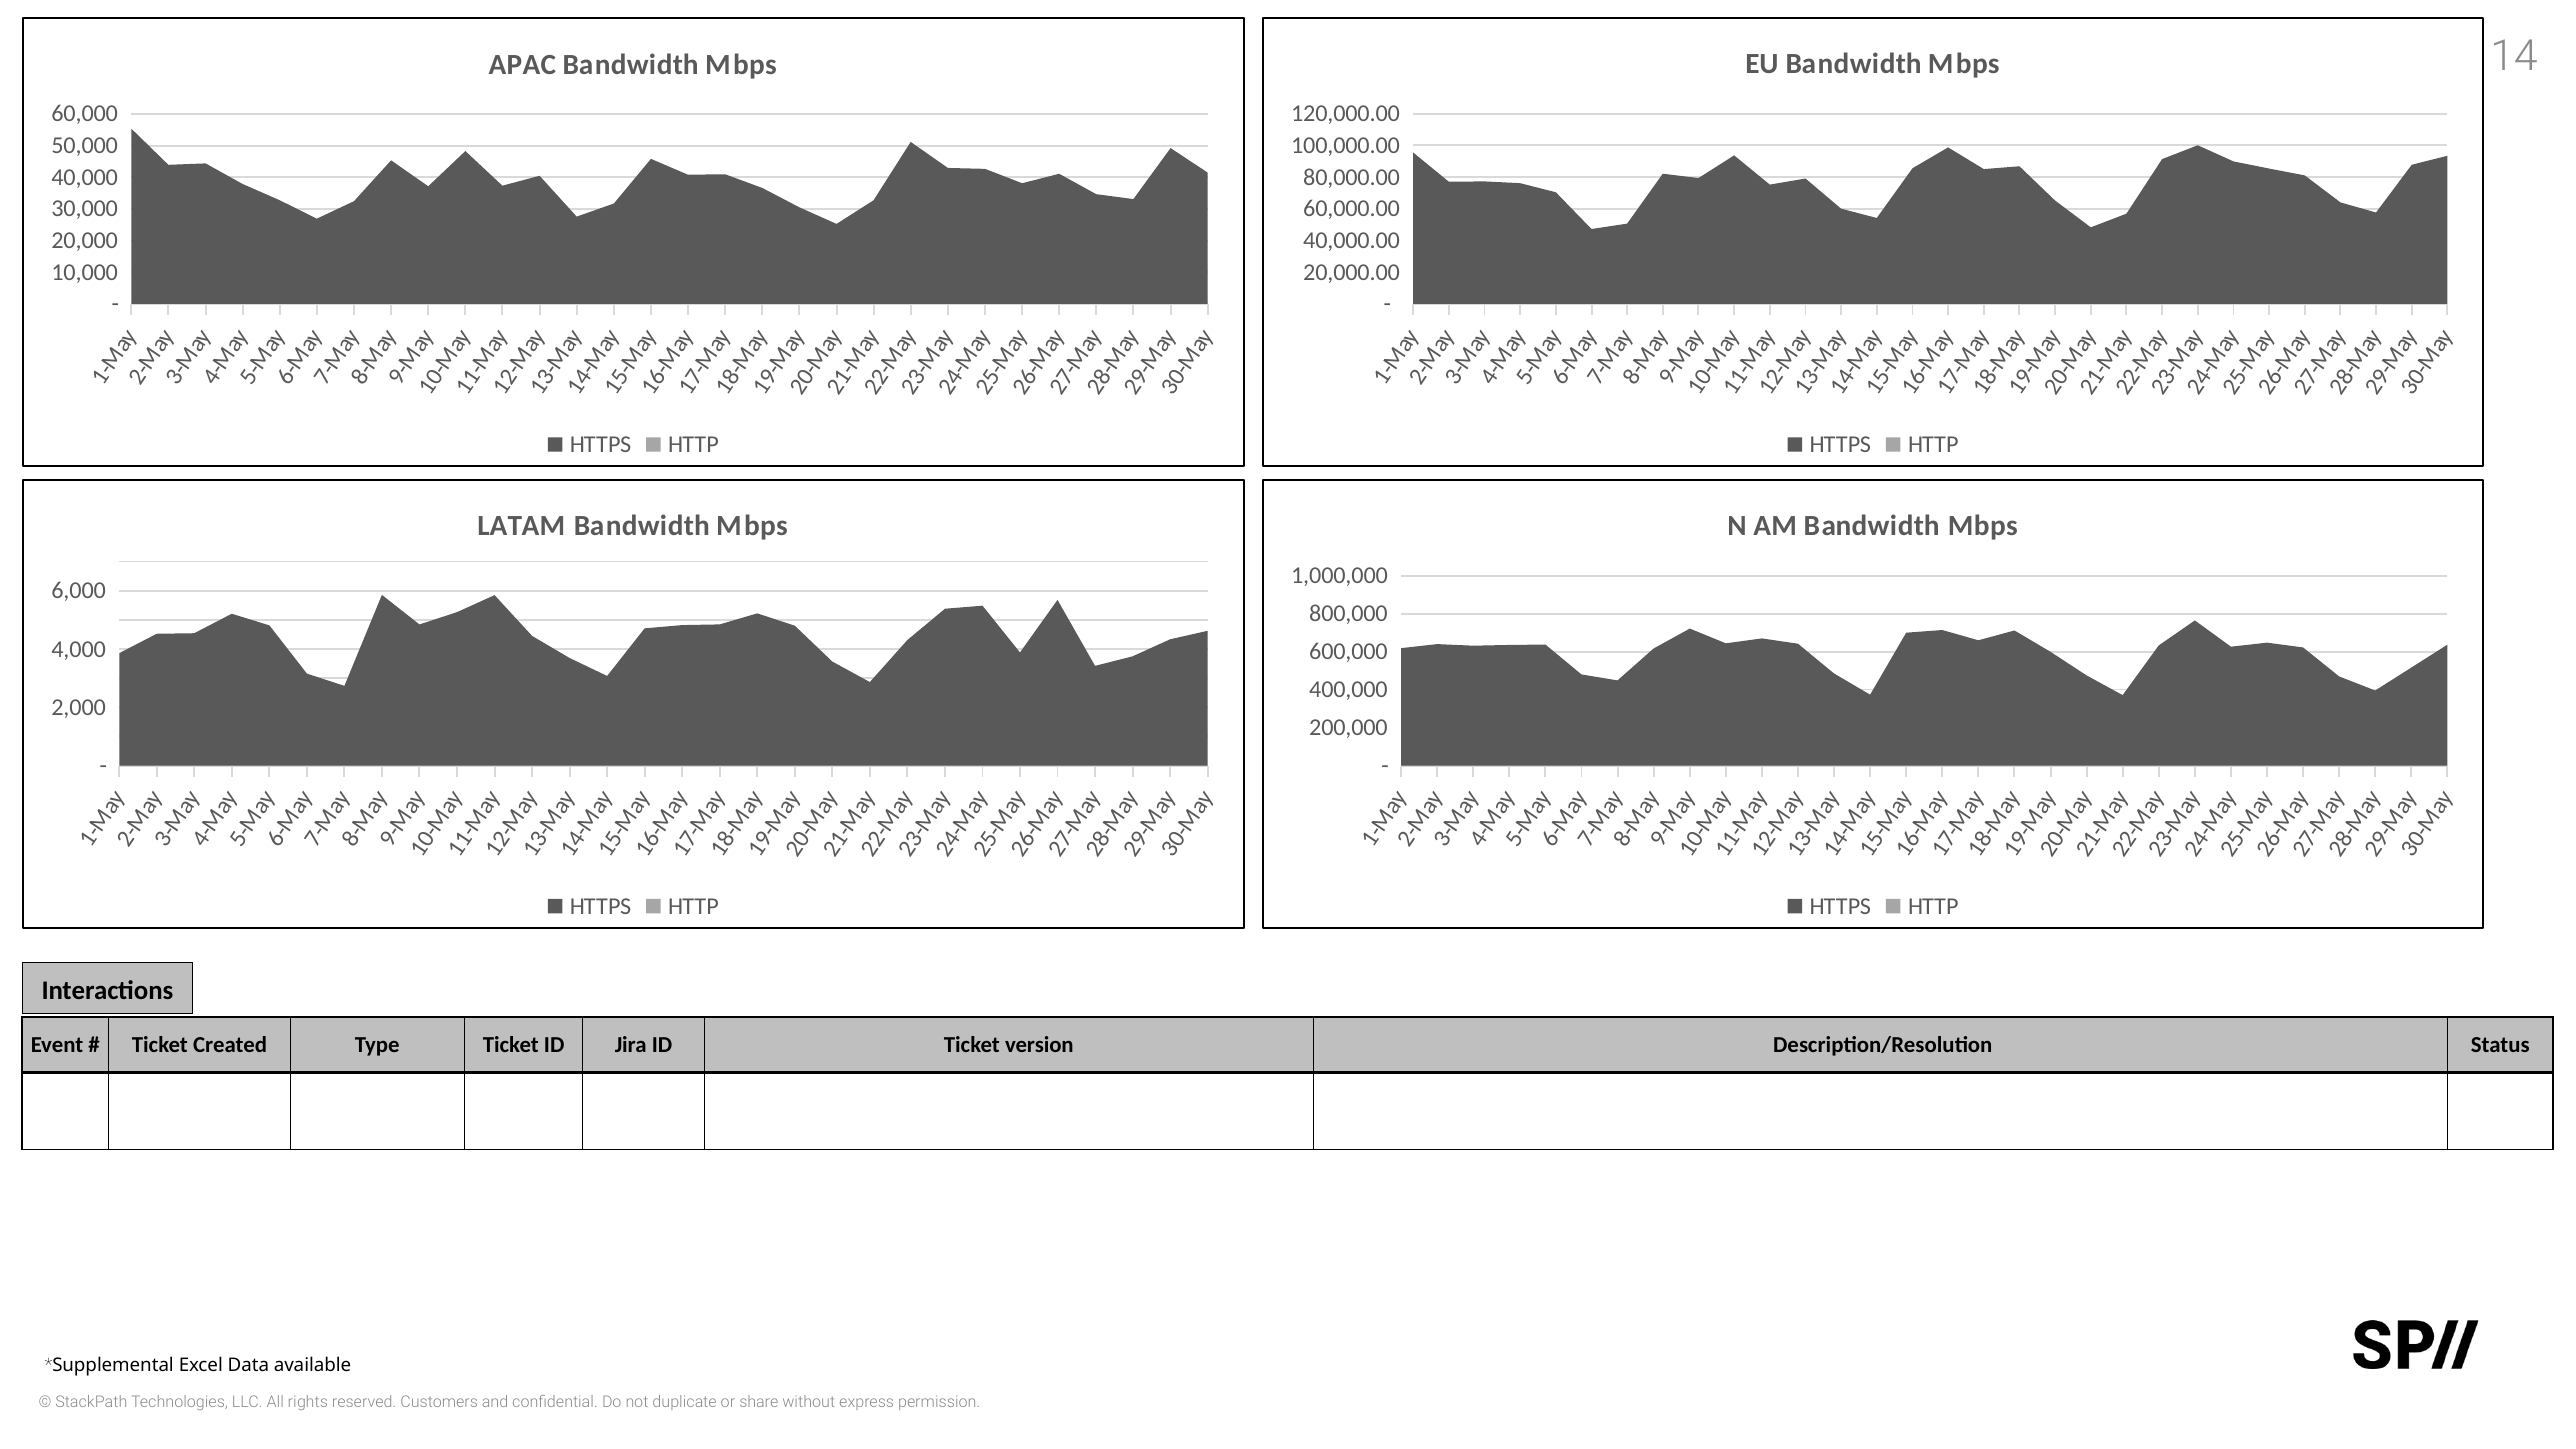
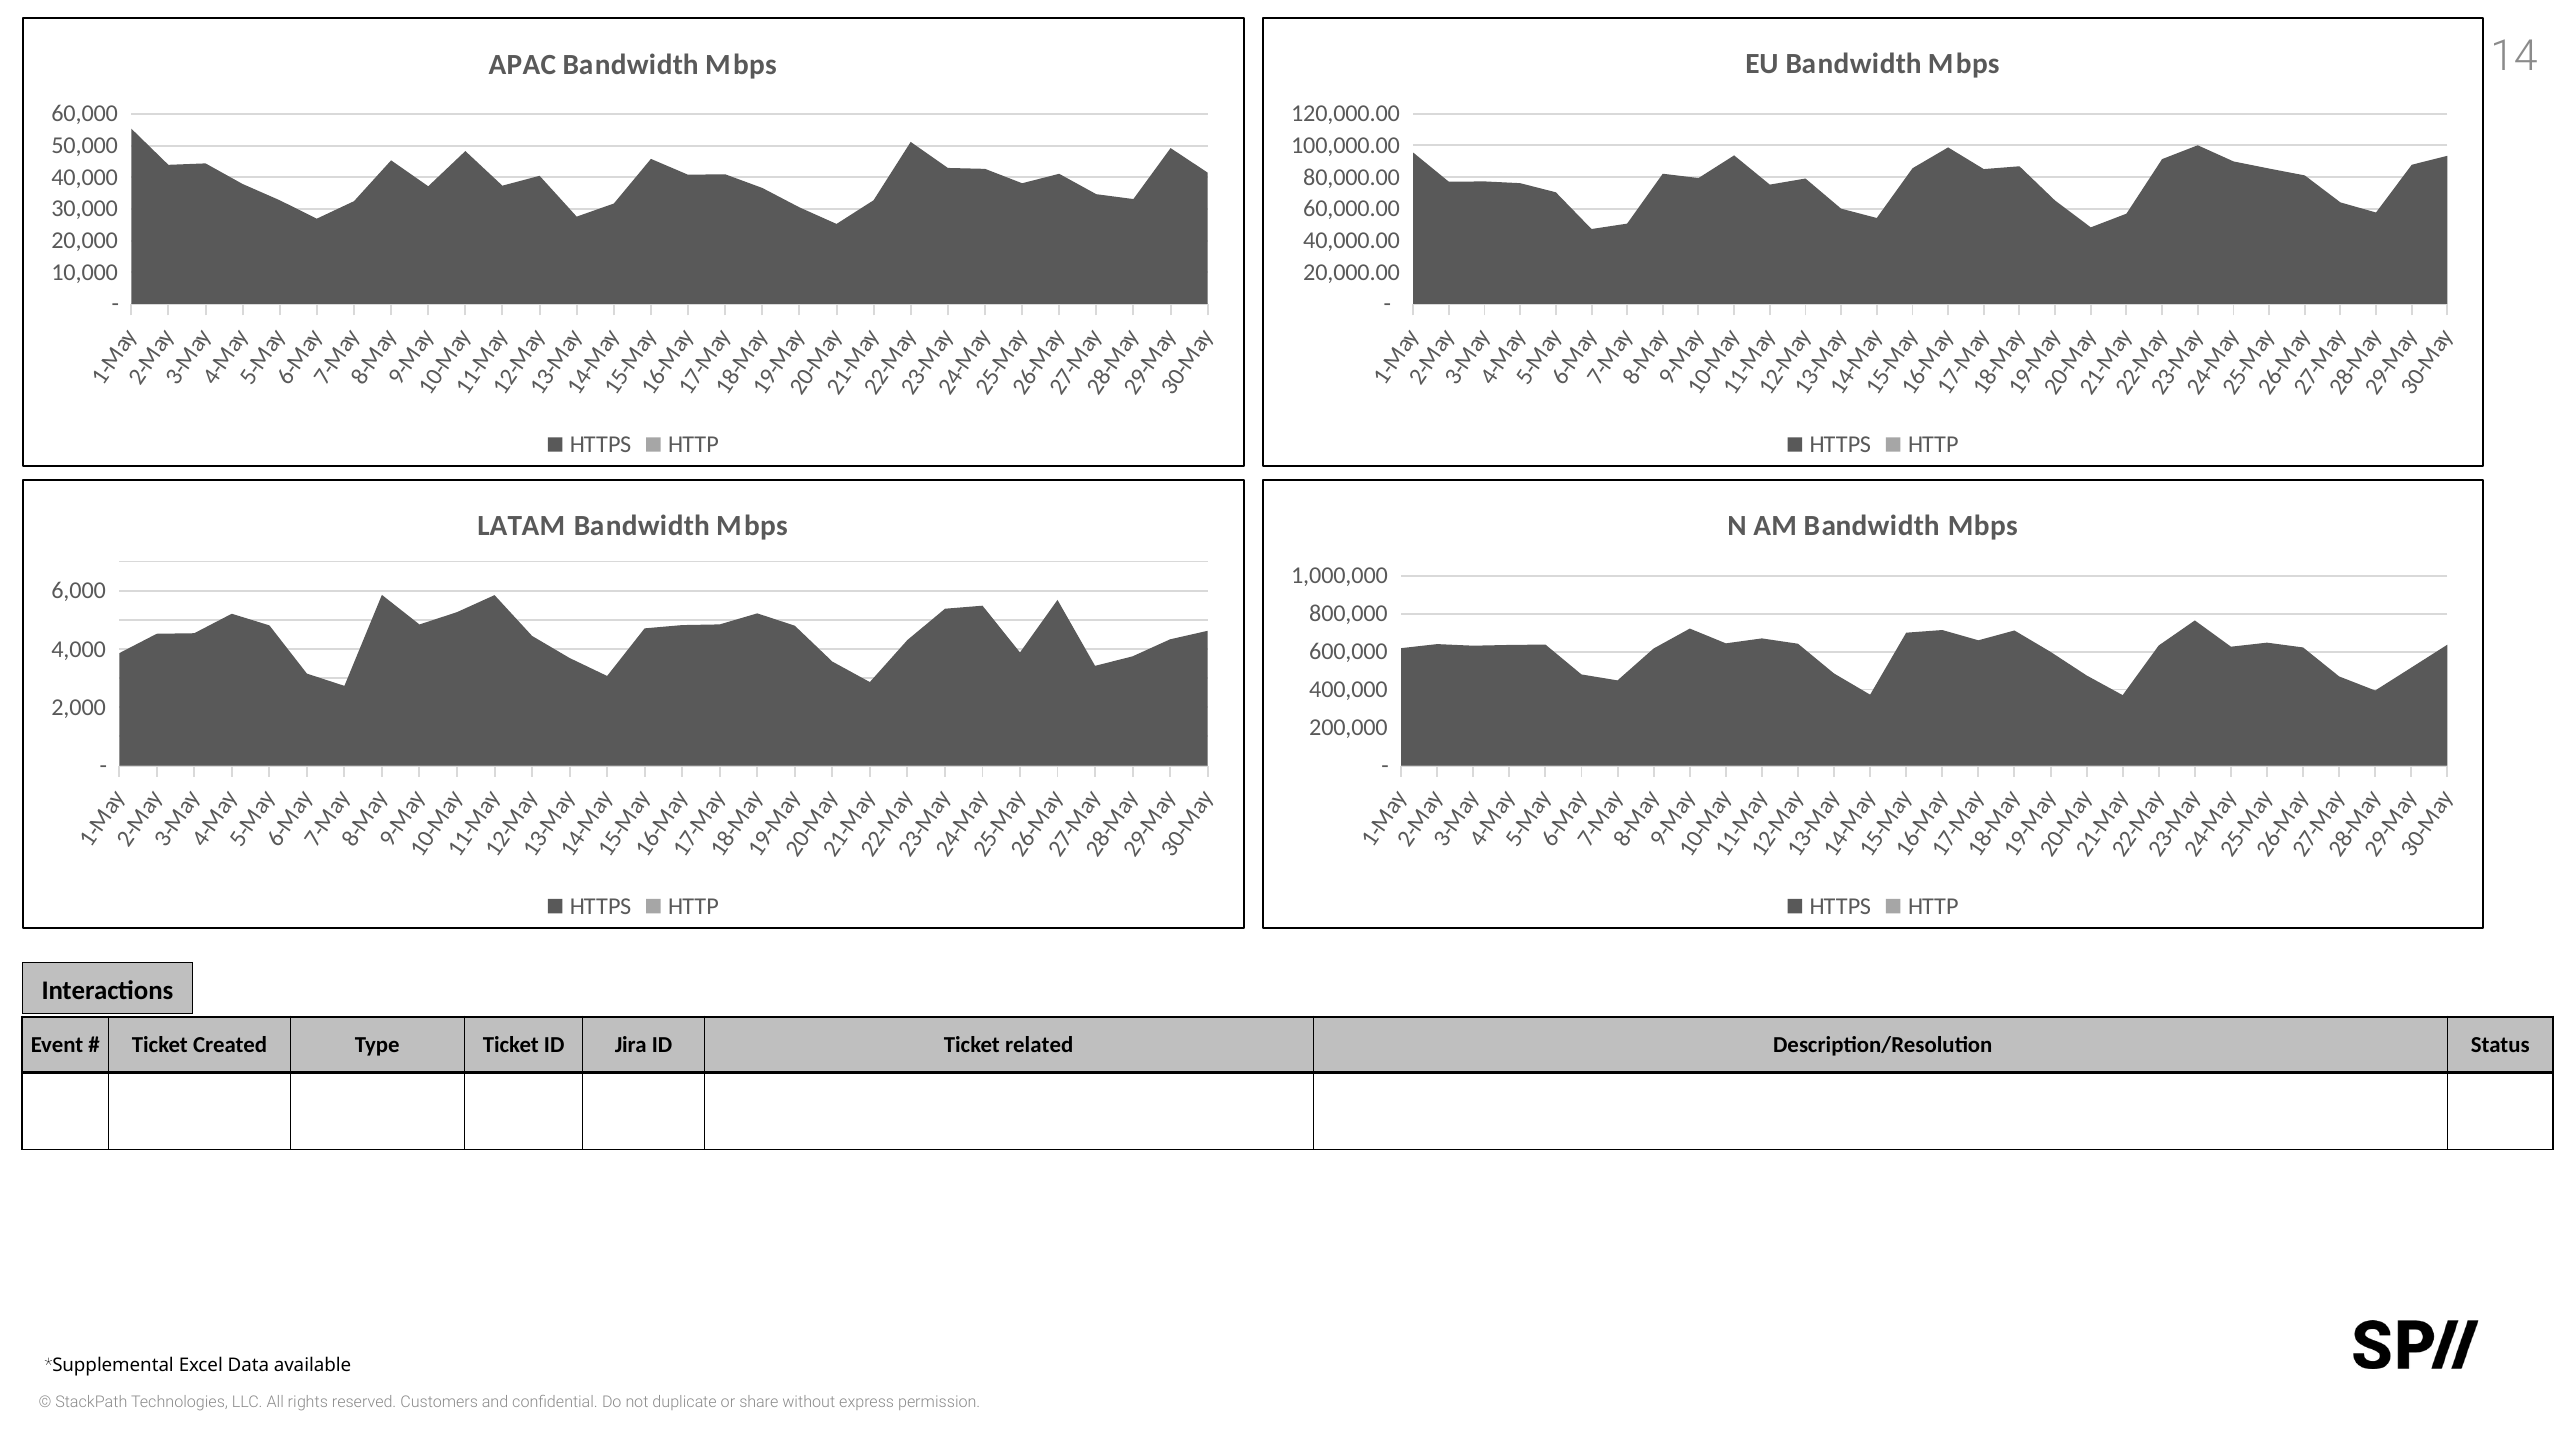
version: version -> related (1039, 1045)
